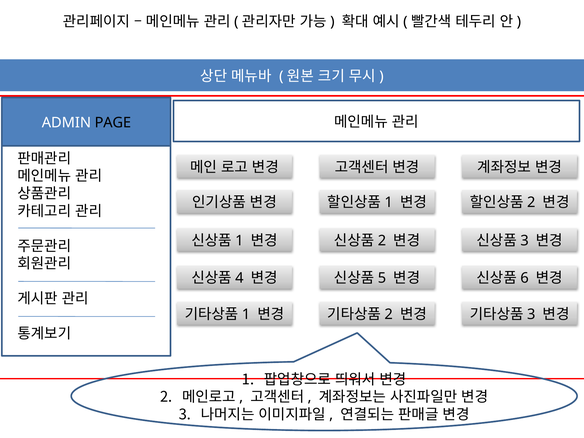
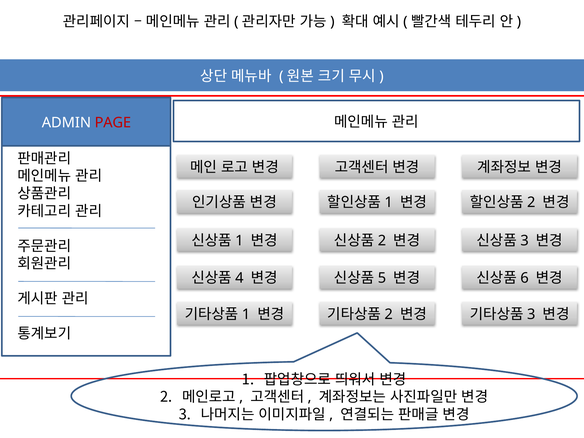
PAGE colour: black -> red (113, 123)
